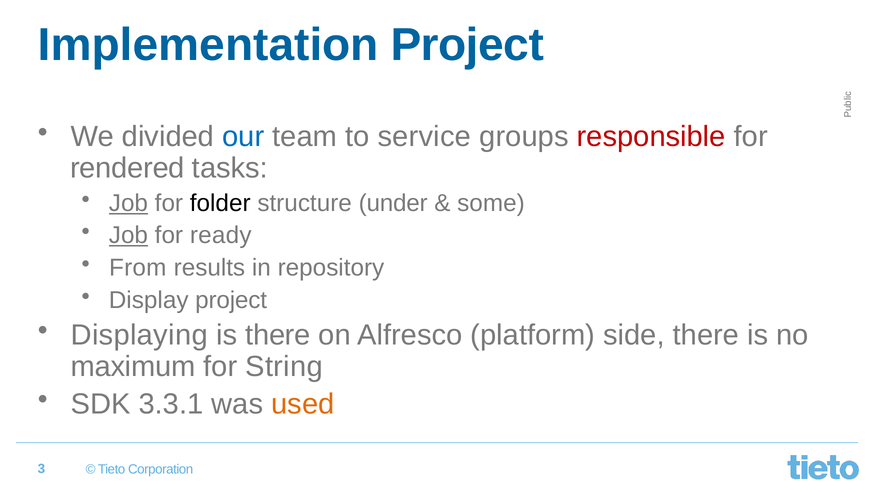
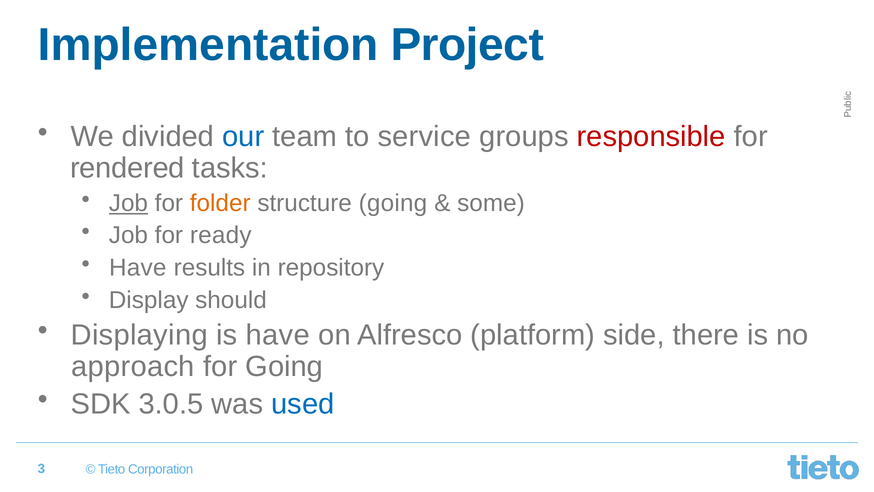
folder colour: black -> orange (220, 203)
structure under: under -> going (393, 203)
Job underline: present -> none (128, 235)
From: From -> Have (138, 268)
Display project: project -> should (231, 300)
is there: there -> have (278, 335)
maximum: maximum -> approach (133, 366)
for String: String -> Going (284, 366)
3.3.1: 3.3.1 -> 3.0.5 (171, 404)
used colour: orange -> blue (303, 404)
